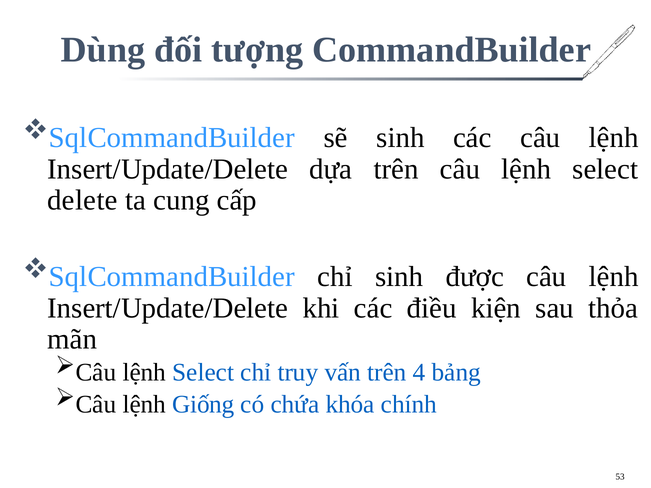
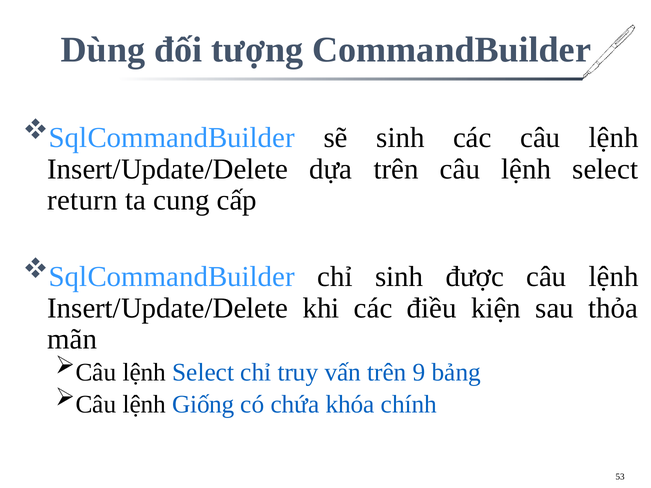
delete: delete -> return (82, 200)
4: 4 -> 9 (419, 373)
